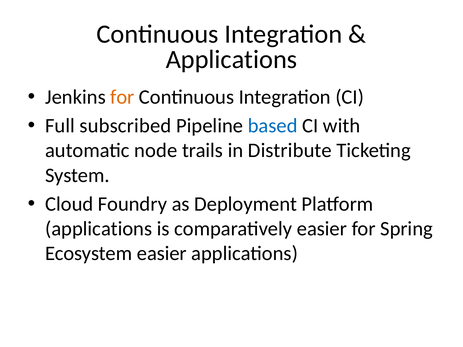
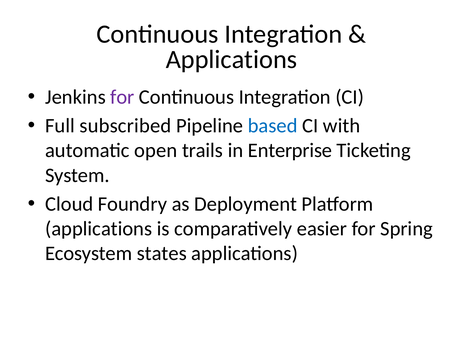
for colour: orange -> purple (122, 97)
node: node -> open (156, 151)
Distribute: Distribute -> Enterprise (290, 151)
Ecosystem easier: easier -> states (162, 254)
